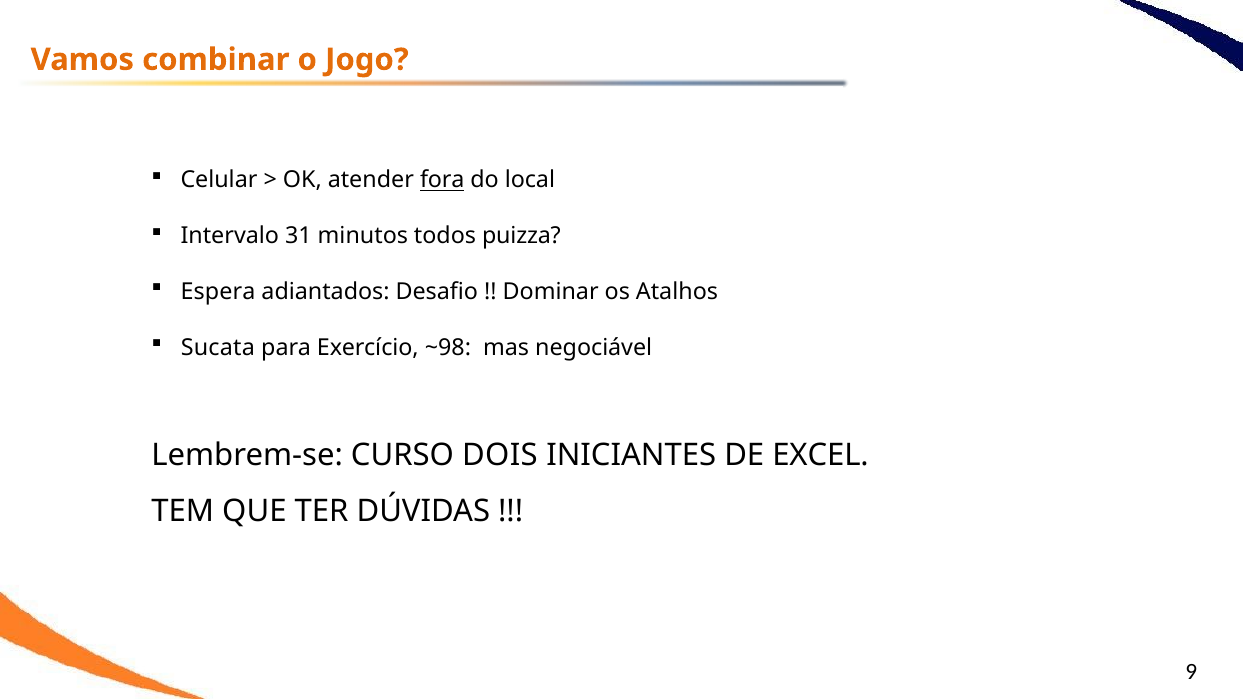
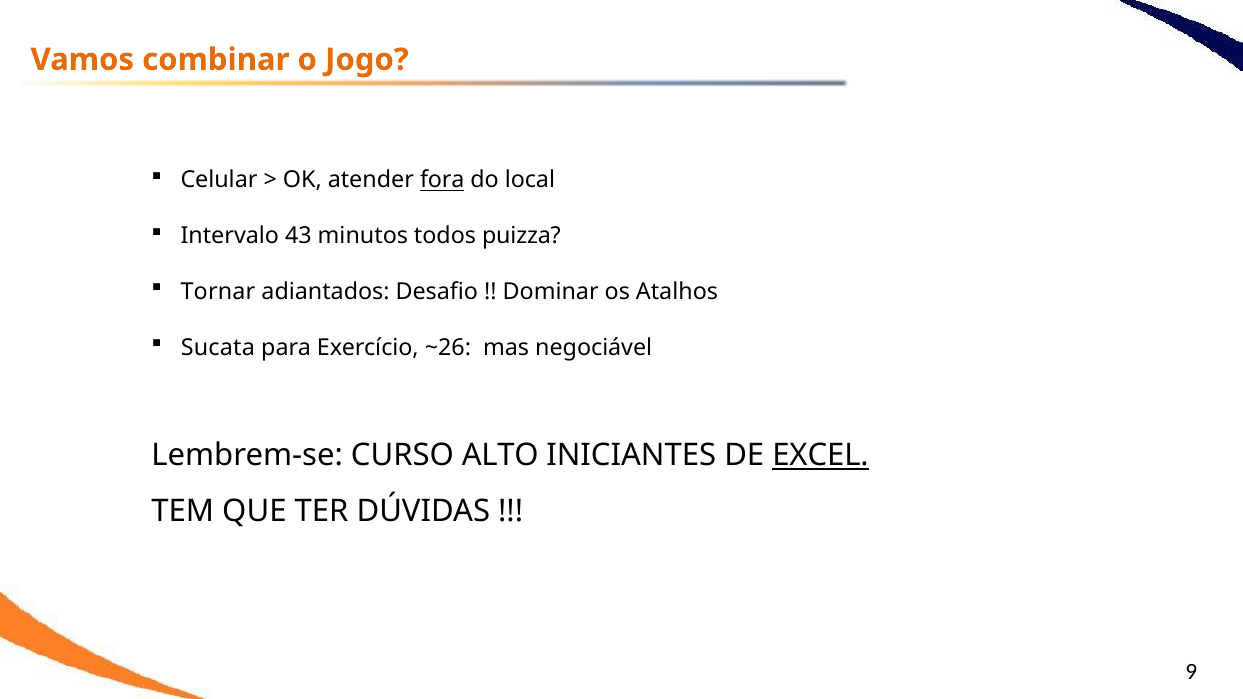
31: 31 -> 43 (298, 236)
Espera: Espera -> Tornar (218, 292)
~98: ~98 -> ~26 (448, 348)
DOIS: DOIS -> ALTO (500, 456)
EXCEL underline: none -> present (821, 456)
